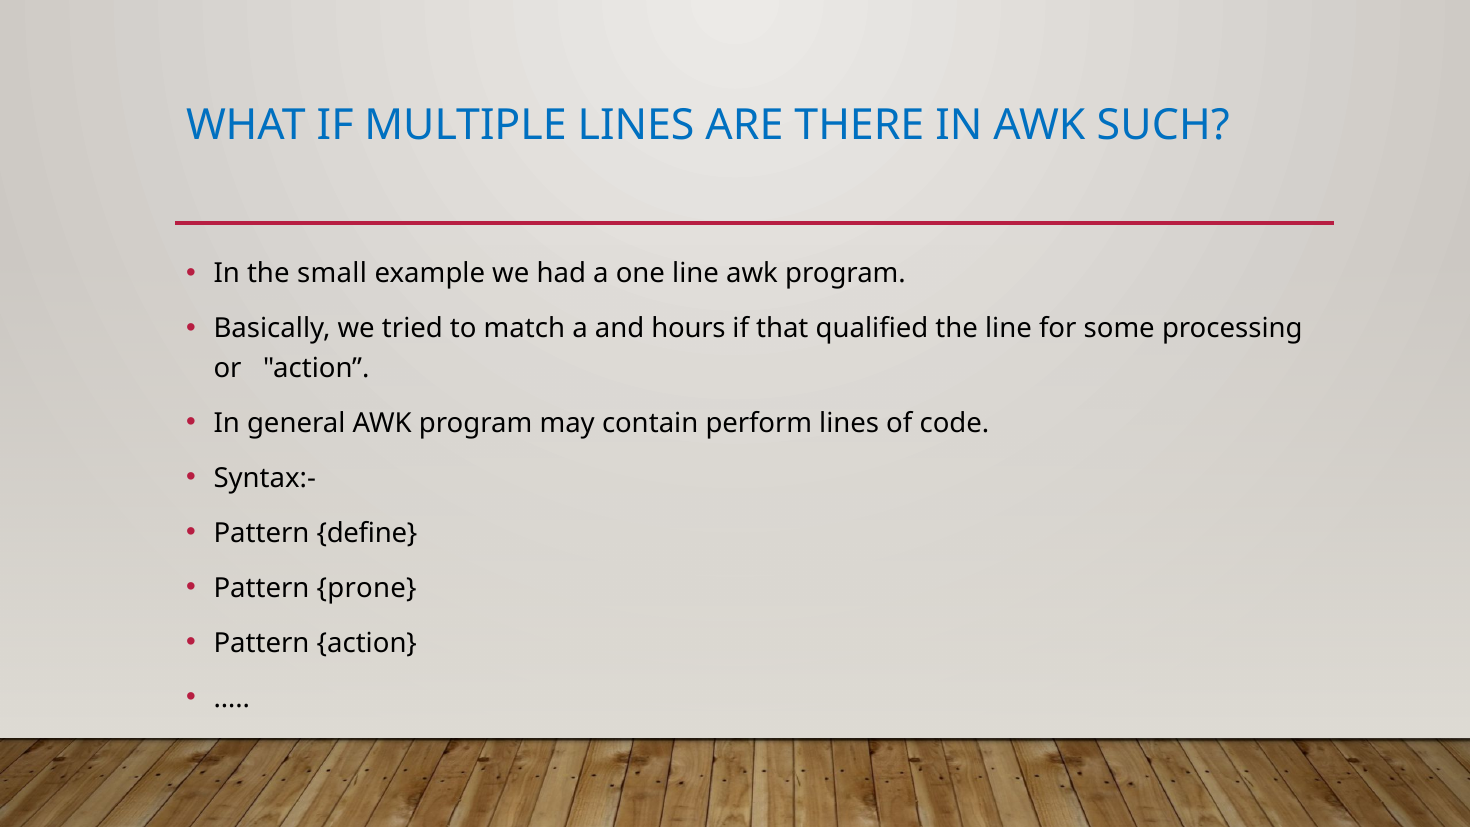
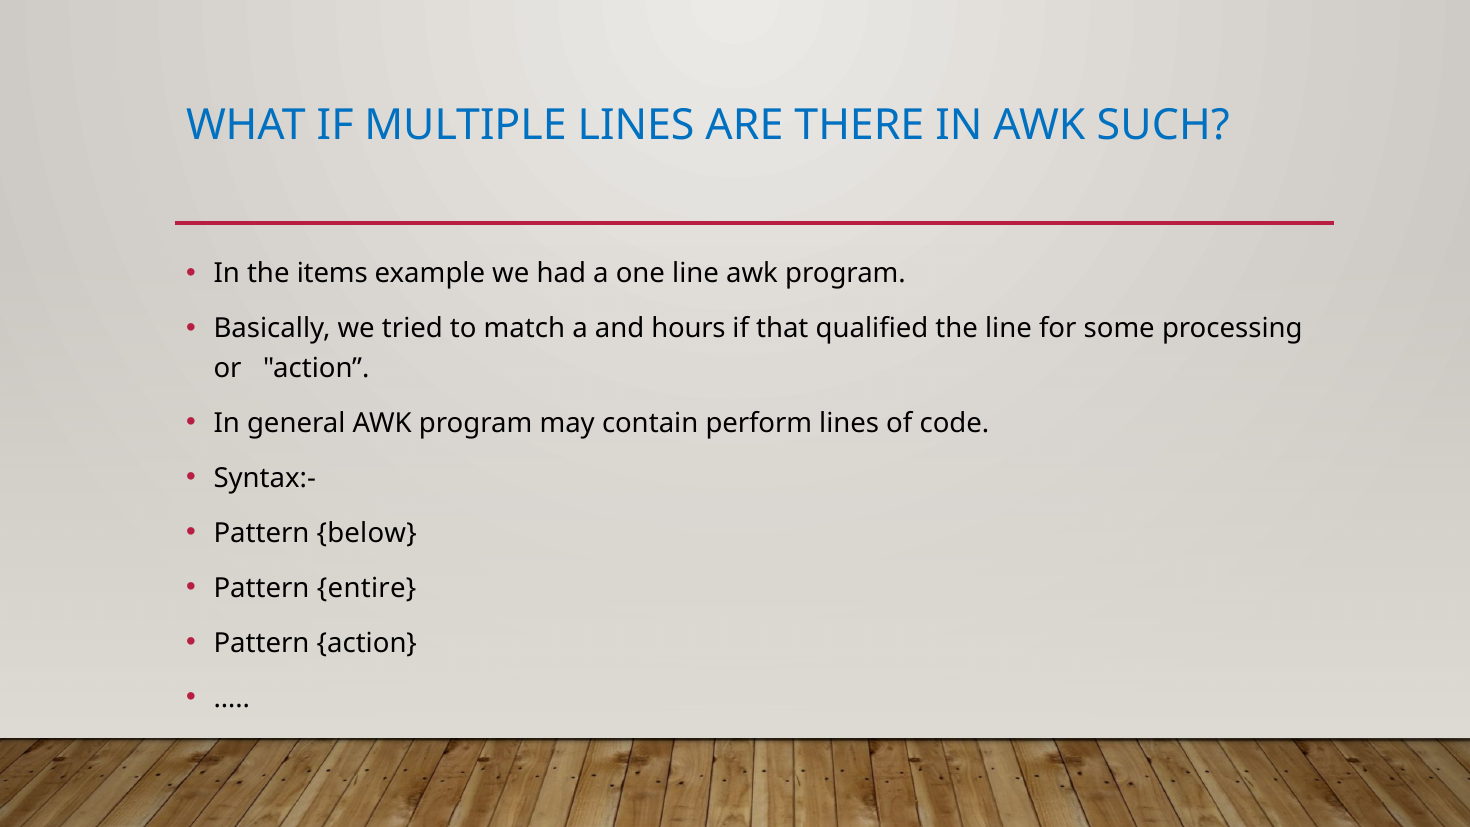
small: small -> items (332, 274)
define: define -> below (367, 533)
prone: prone -> entire (367, 588)
